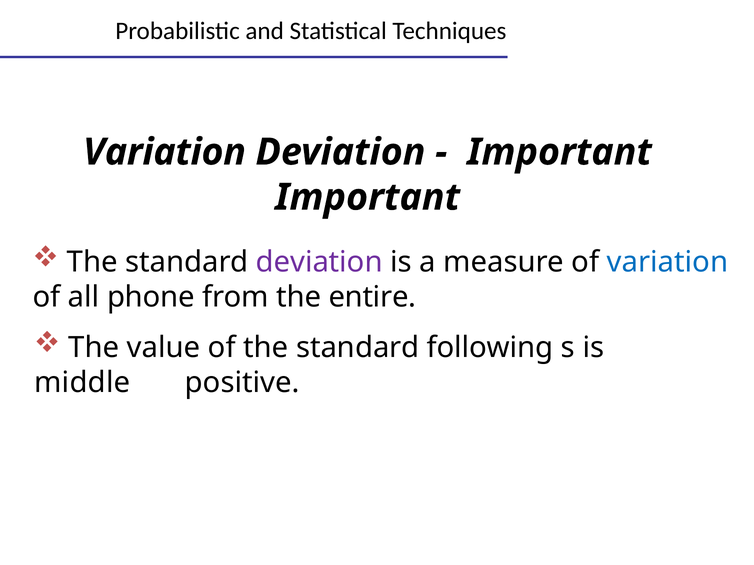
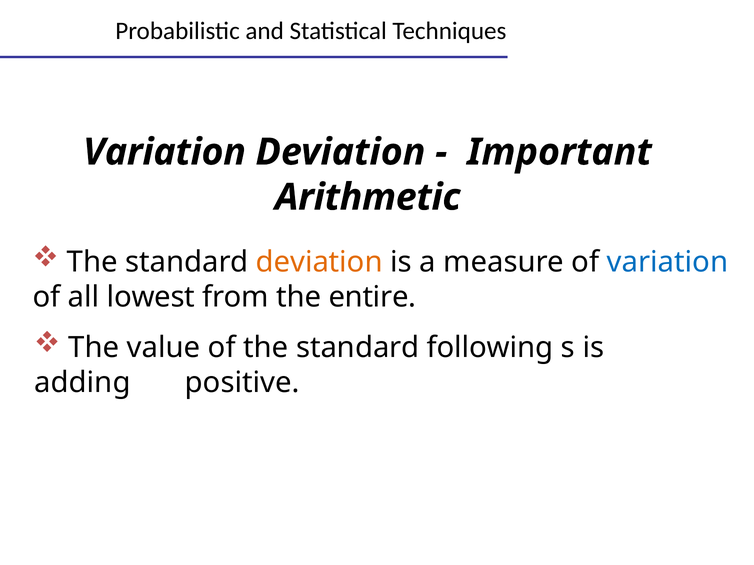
Important: Important -> Arithmetic (368, 197)
deviation colour: purple -> orange (319, 262)
phone: phone -> lowest (151, 297)
middle: middle -> adding (82, 383)
